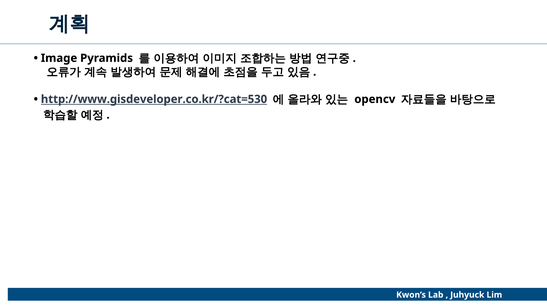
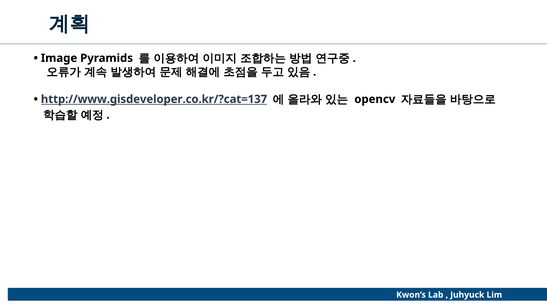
http://www.gisdeveloper.co.kr/?cat=530: http://www.gisdeveloper.co.kr/?cat=530 -> http://www.gisdeveloper.co.kr/?cat=137 (154, 99)
